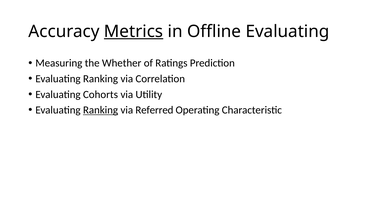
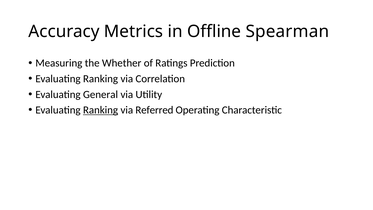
Metrics underline: present -> none (134, 31)
Offline Evaluating: Evaluating -> Spearman (287, 31)
Cohorts: Cohorts -> General (101, 94)
